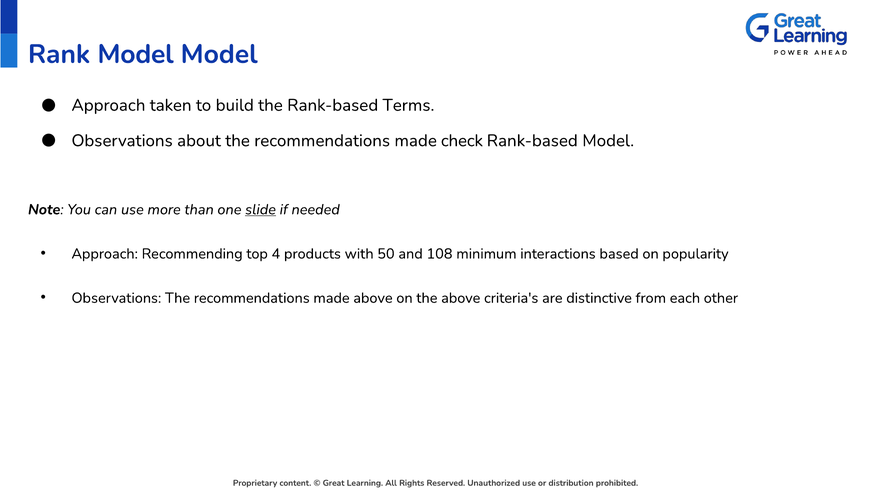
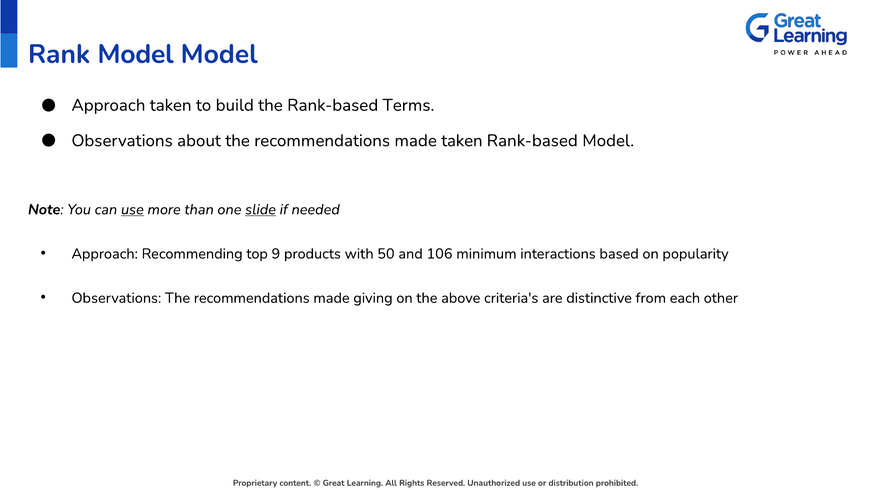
made check: check -> taken (462, 140)
use underline: none -> present (132, 209)
4: 4 -> 9 (276, 253)
108: 108 -> 106 (439, 253)
made above: above -> giving (373, 298)
